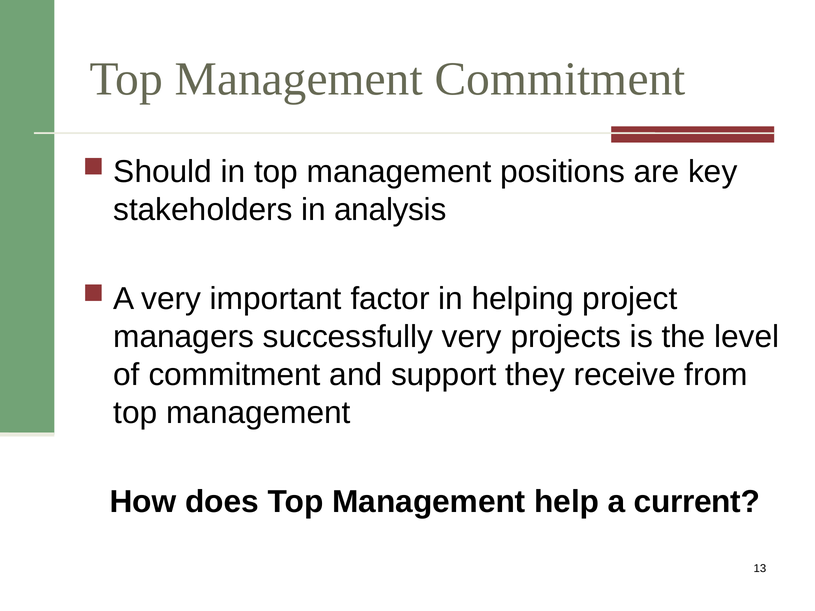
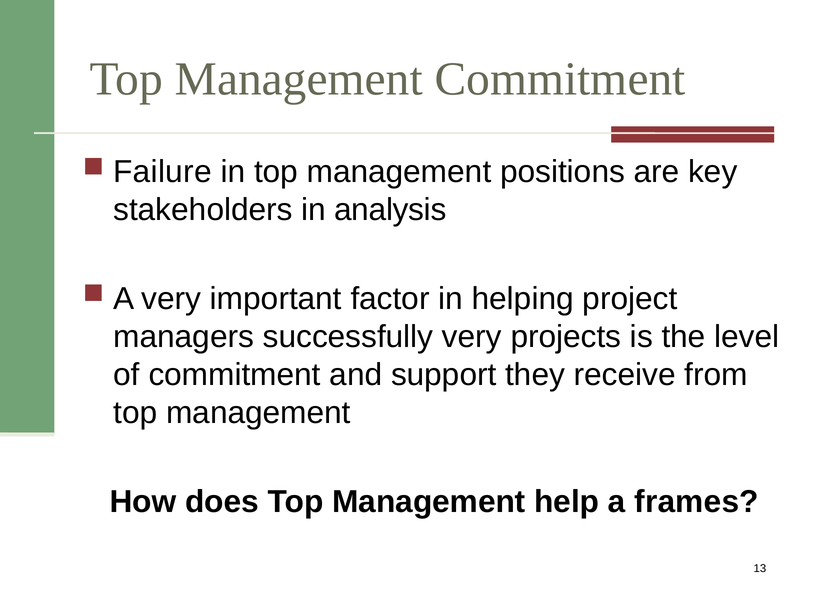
Should: Should -> Failure (163, 172)
current: current -> frames (697, 502)
